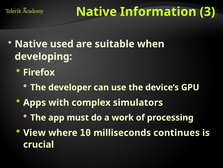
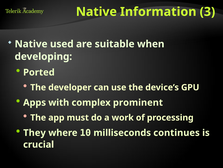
Firefox: Firefox -> Ported (39, 72)
simulators: simulators -> prominent (138, 102)
View: View -> They (35, 132)
